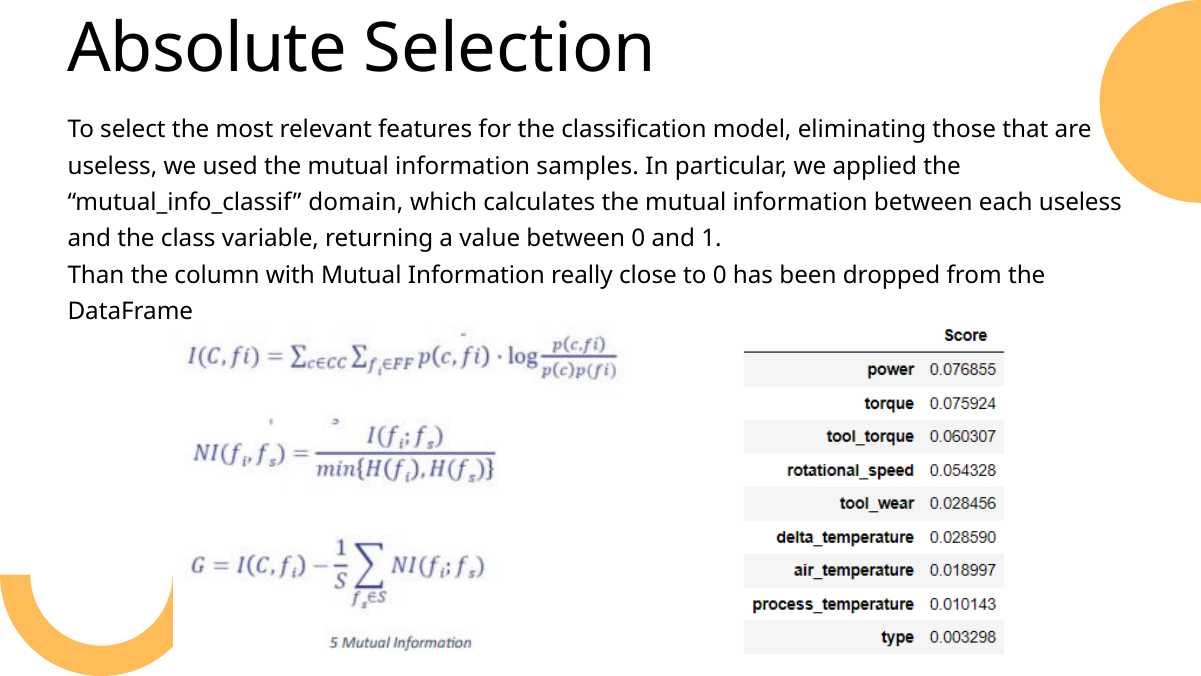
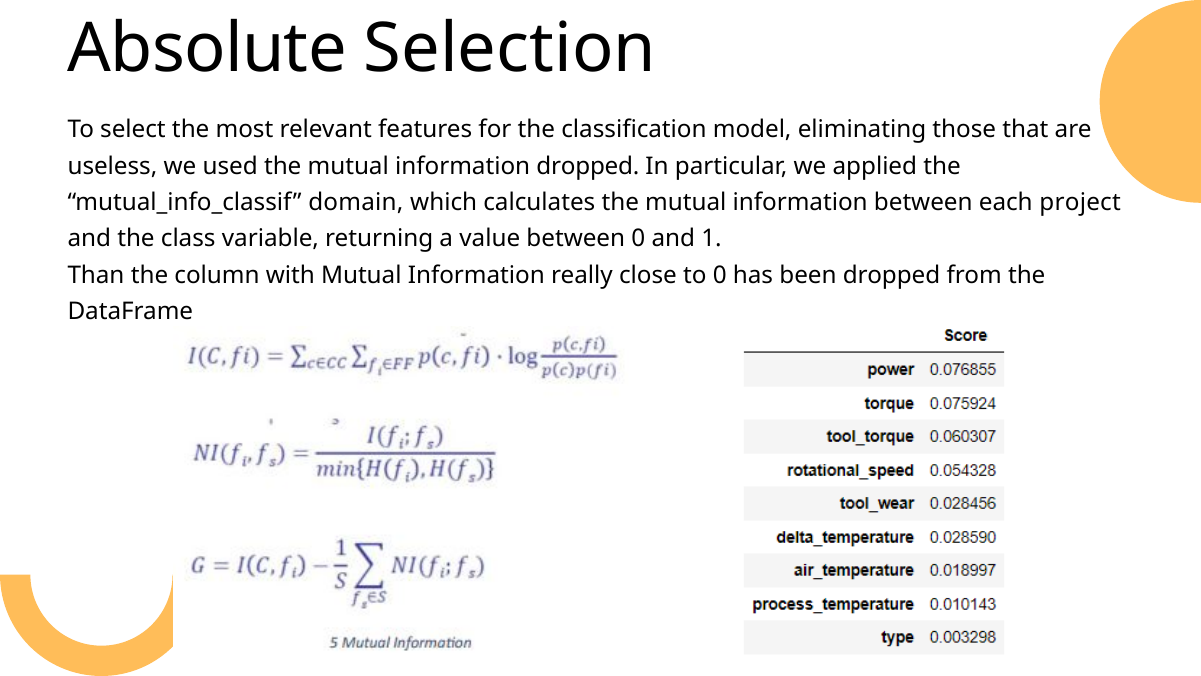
information samples: samples -> dropped (588, 166)
each useless: useless -> project (1080, 202)
